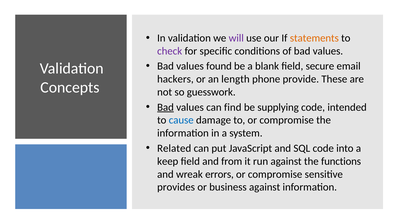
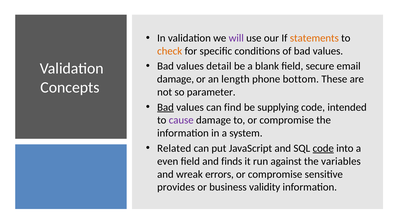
check colour: purple -> orange (170, 51)
found: found -> detail (219, 66)
hackers: hackers -> damage (175, 79)
provide: provide -> bottom (301, 79)
guesswork: guesswork -> parameter (211, 92)
cause colour: blue -> purple (181, 120)
code underline: none -> present (323, 148)
keep: keep -> even (168, 161)
from: from -> finds (232, 161)
functions: functions -> variables (341, 161)
business against: against -> validity (265, 187)
